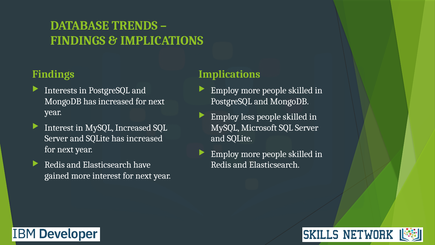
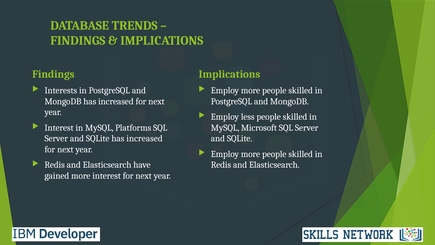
MySQL Increased: Increased -> Platforms (133, 128)
